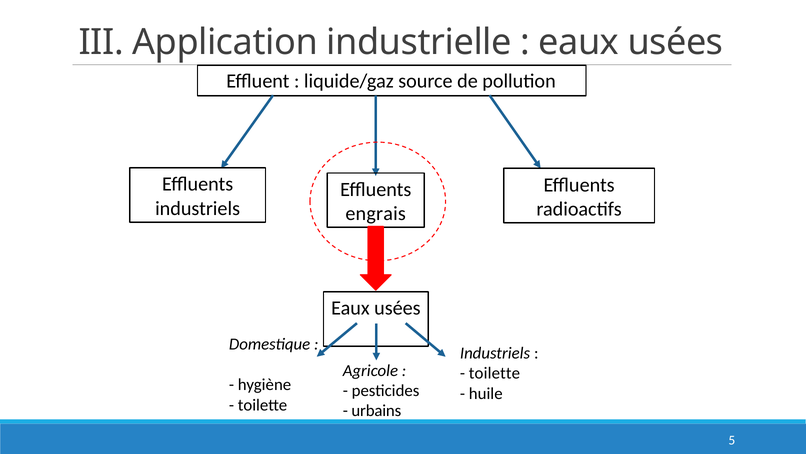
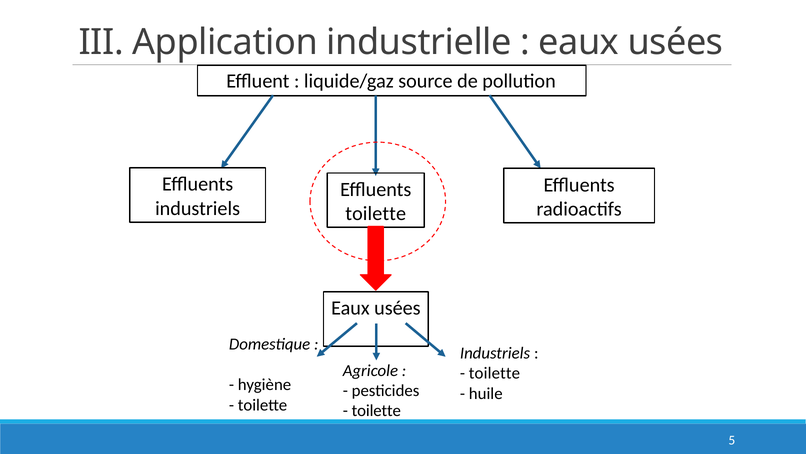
engrais: engrais -> toilette (376, 213)
urbains: urbains -> toilette (376, 410)
